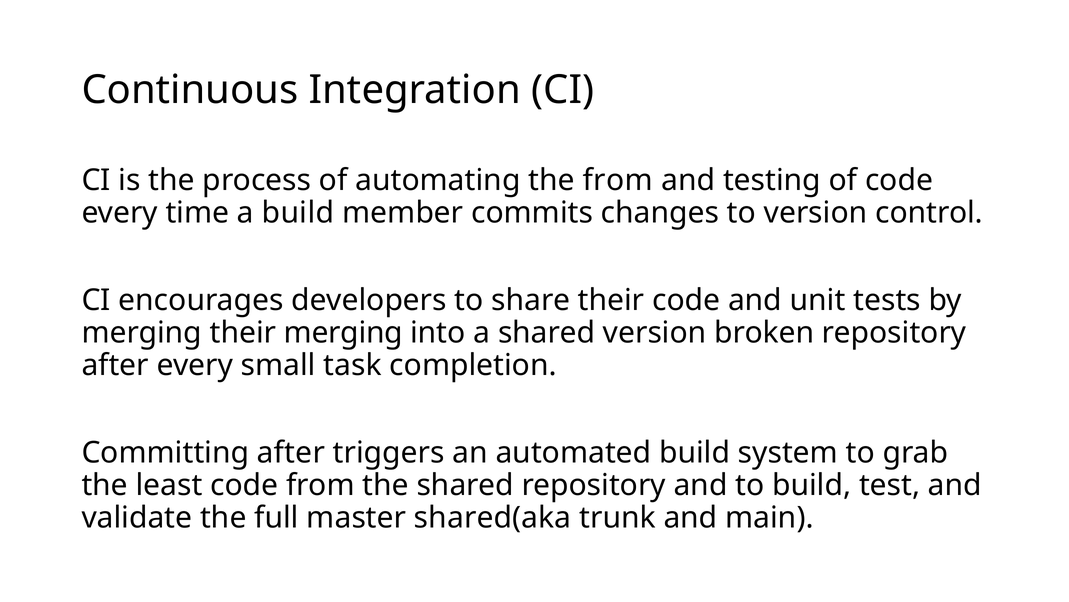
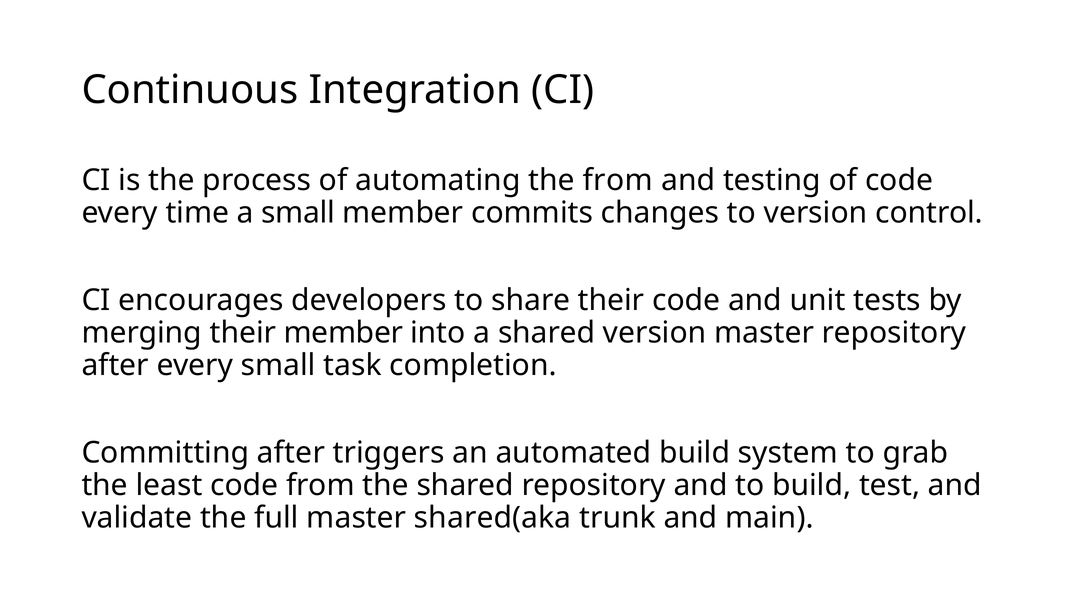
a build: build -> small (298, 213)
their merging: merging -> member (343, 332)
version broken: broken -> master (764, 332)
